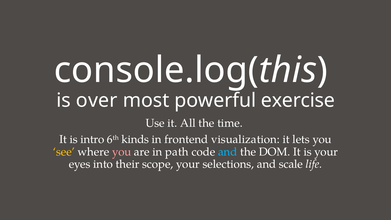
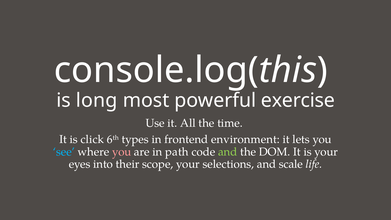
over: over -> long (97, 100)
intro: intro -> click (92, 139)
kinds: kinds -> types (135, 139)
visualization: visualization -> environment (245, 139)
see colour: yellow -> light blue (64, 152)
and colour: light blue -> light green (228, 152)
